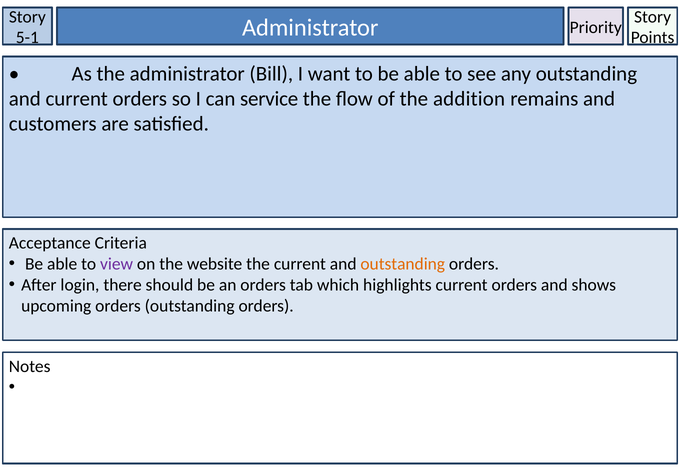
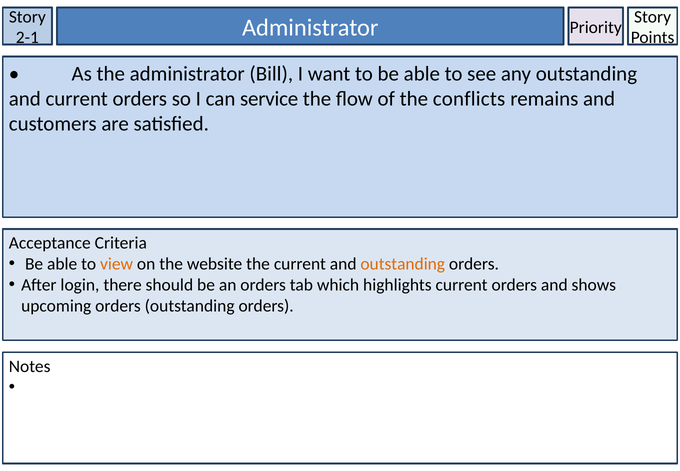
5-1: 5-1 -> 2-1 (27, 38)
addition: addition -> conflicts (469, 99)
view colour: purple -> orange (117, 264)
